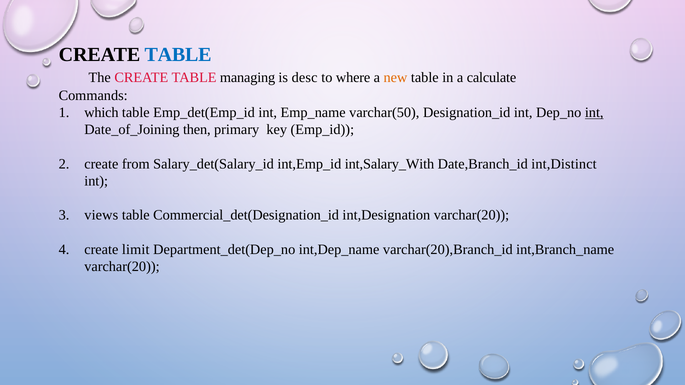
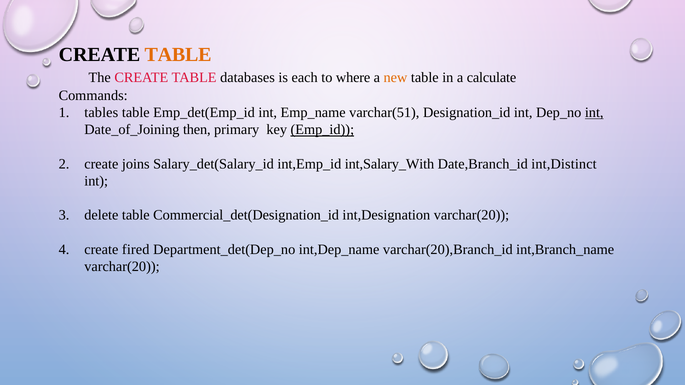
TABLE colour: blue -> orange (178, 55)
managing: managing -> databases (248, 78)
desc: desc -> each (305, 78)
which: which -> tables (101, 113)
varchar(50: varchar(50 -> varchar(51 (384, 113)
Emp_id underline: none -> present (322, 130)
from: from -> joins (136, 164)
views: views -> delete (101, 215)
limit: limit -> fired (136, 250)
